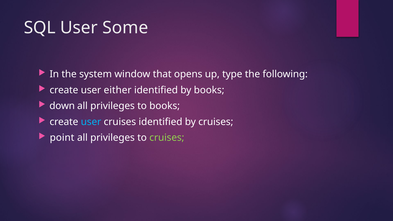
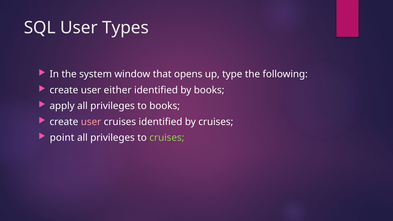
Some: Some -> Types (125, 28)
down: down -> apply (62, 106)
user colour: light blue -> pink (91, 122)
